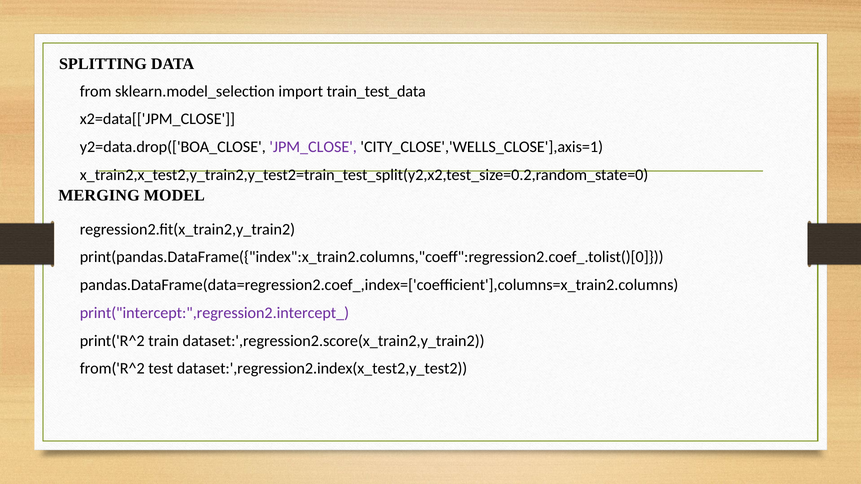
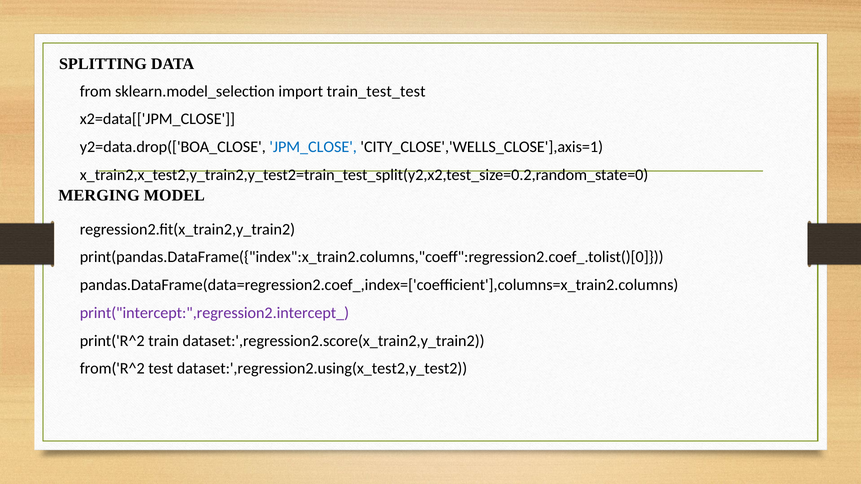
train_test_data: train_test_data -> train_test_test (376, 91)
JPM_CLOSE colour: purple -> blue (313, 147)
dataset:',regression2.index(x_test2,y_test2: dataset:',regression2.index(x_test2,y_test2 -> dataset:',regression2.using(x_test2,y_test2 (322, 369)
